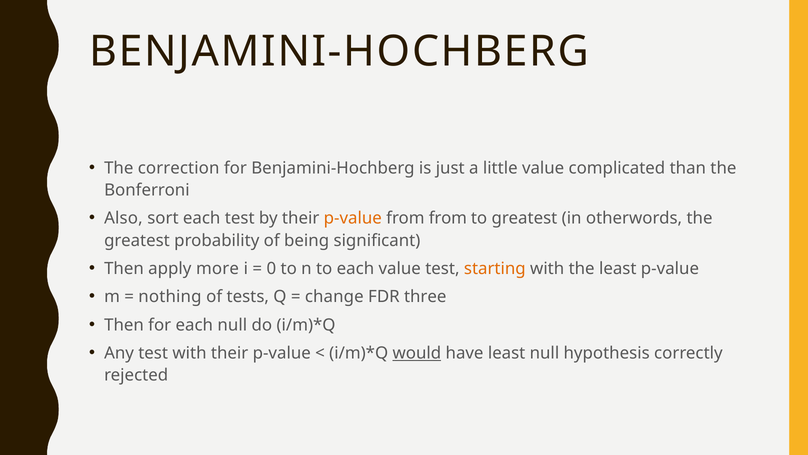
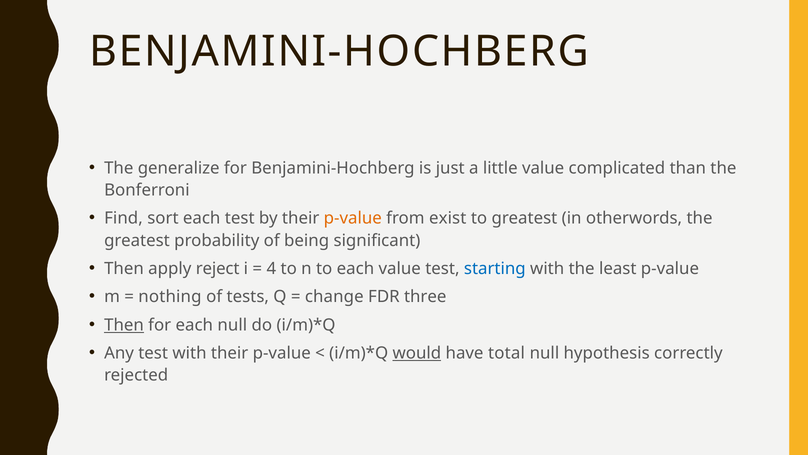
correction: correction -> generalize (179, 168)
Also: Also -> Find (123, 218)
from from: from -> exist (448, 218)
more: more -> reject (218, 268)
0: 0 -> 4 (271, 268)
starting colour: orange -> blue (495, 268)
Then underline: none -> present (124, 325)
have least: least -> total (507, 353)
